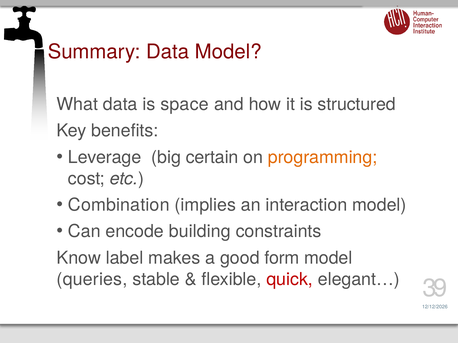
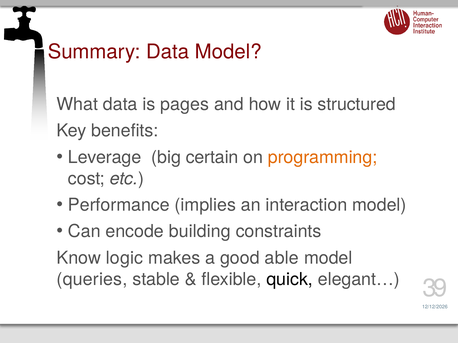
space: space -> pages (185, 104)
Combination: Combination -> Performance (119, 205)
label: label -> logic (124, 258)
form: form -> able (282, 258)
quick colour: red -> black (290, 280)
